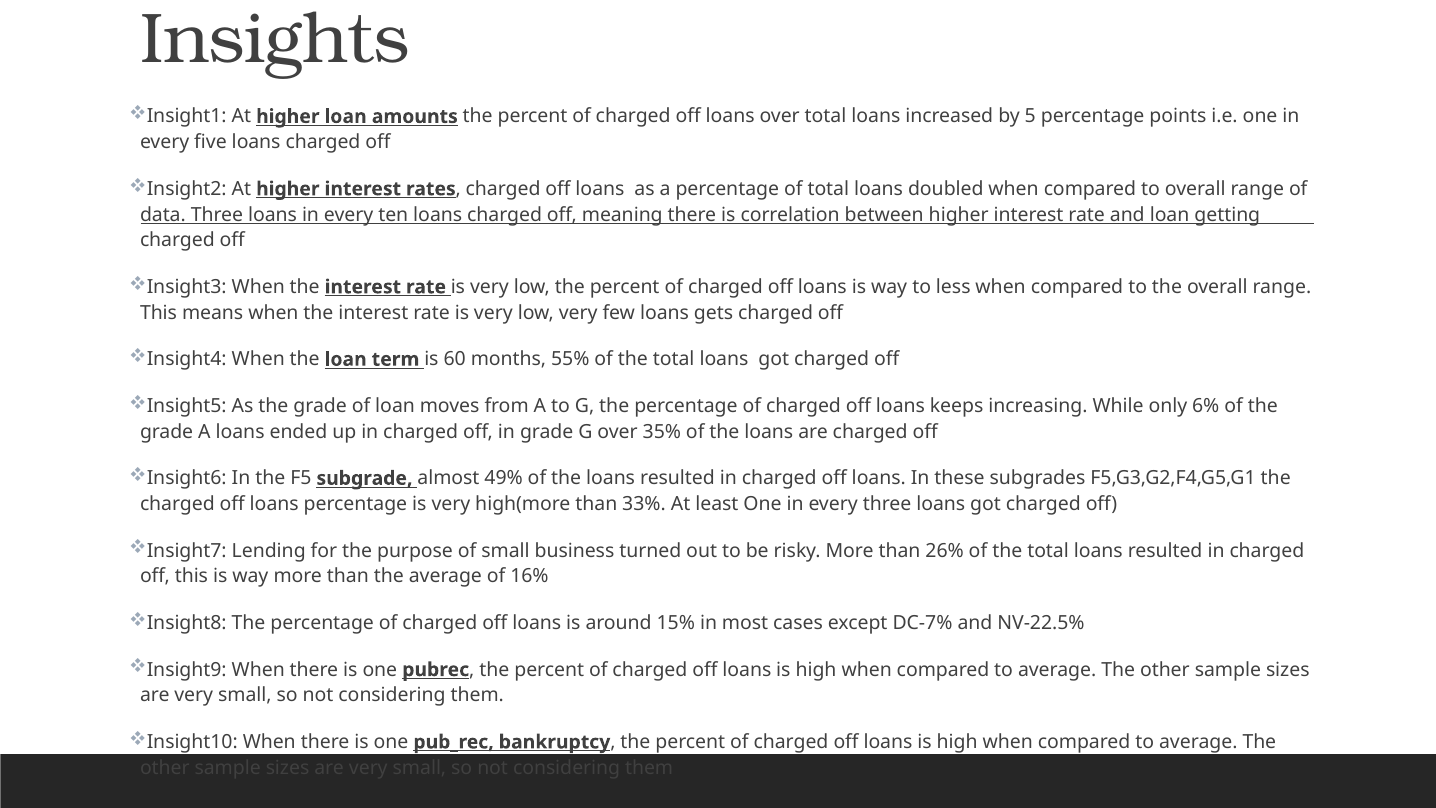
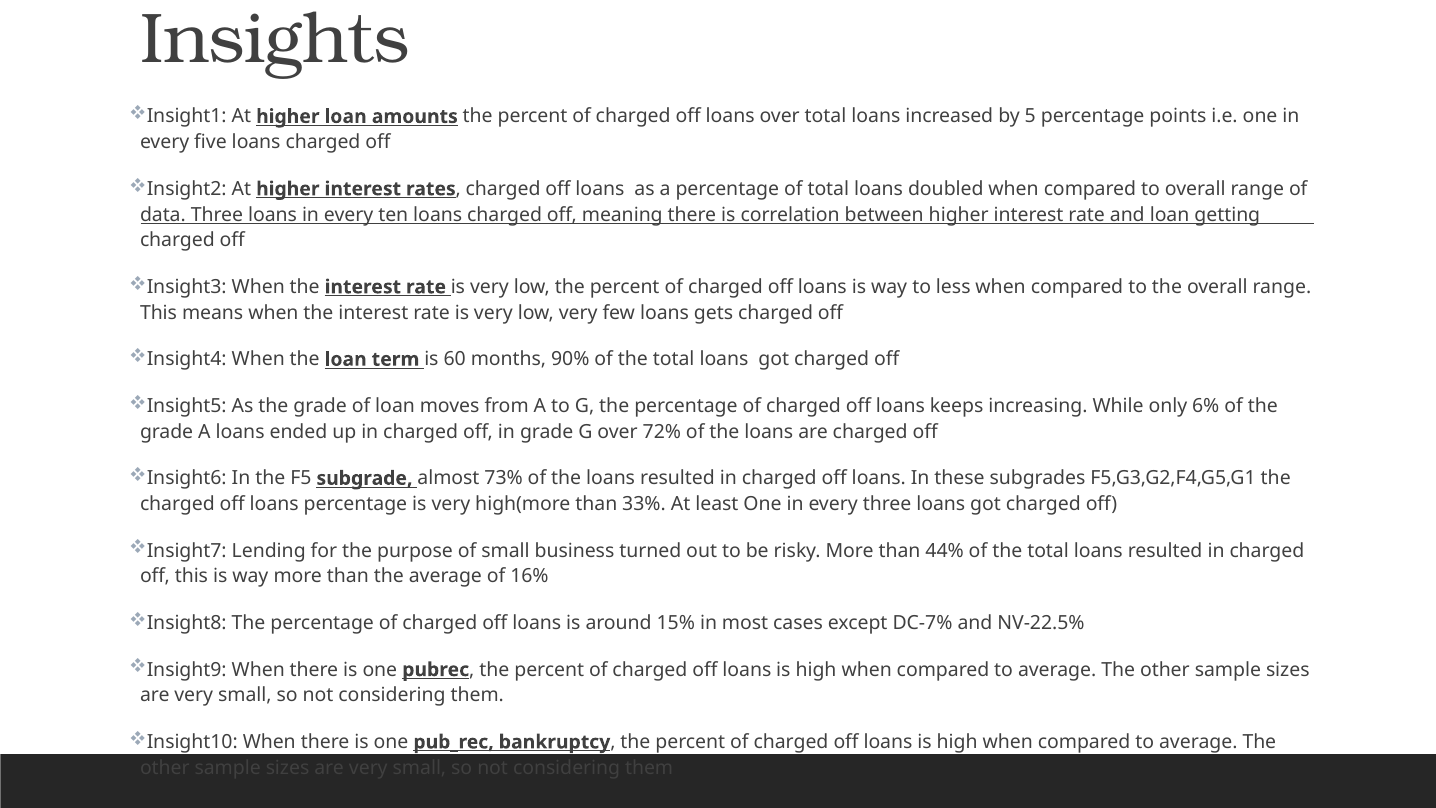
55%: 55% -> 90% (570, 359)
35%: 35% -> 72% (662, 432)
49%: 49% -> 73% (504, 478)
26%: 26% -> 44% (945, 551)
